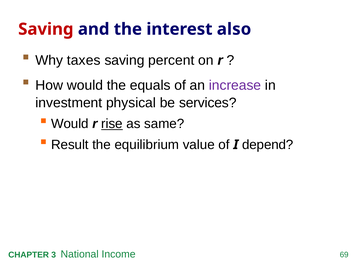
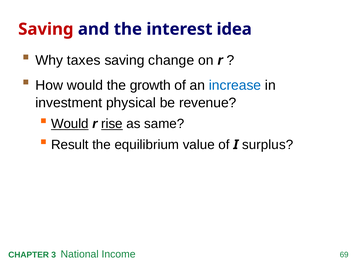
also: also -> idea (234, 29)
percent: percent -> change (171, 60)
equals: equals -> growth (150, 85)
increase colour: purple -> blue (235, 85)
services: services -> revenue (208, 103)
Would underline: none -> present (70, 124)
depend: depend -> surplus (268, 145)
